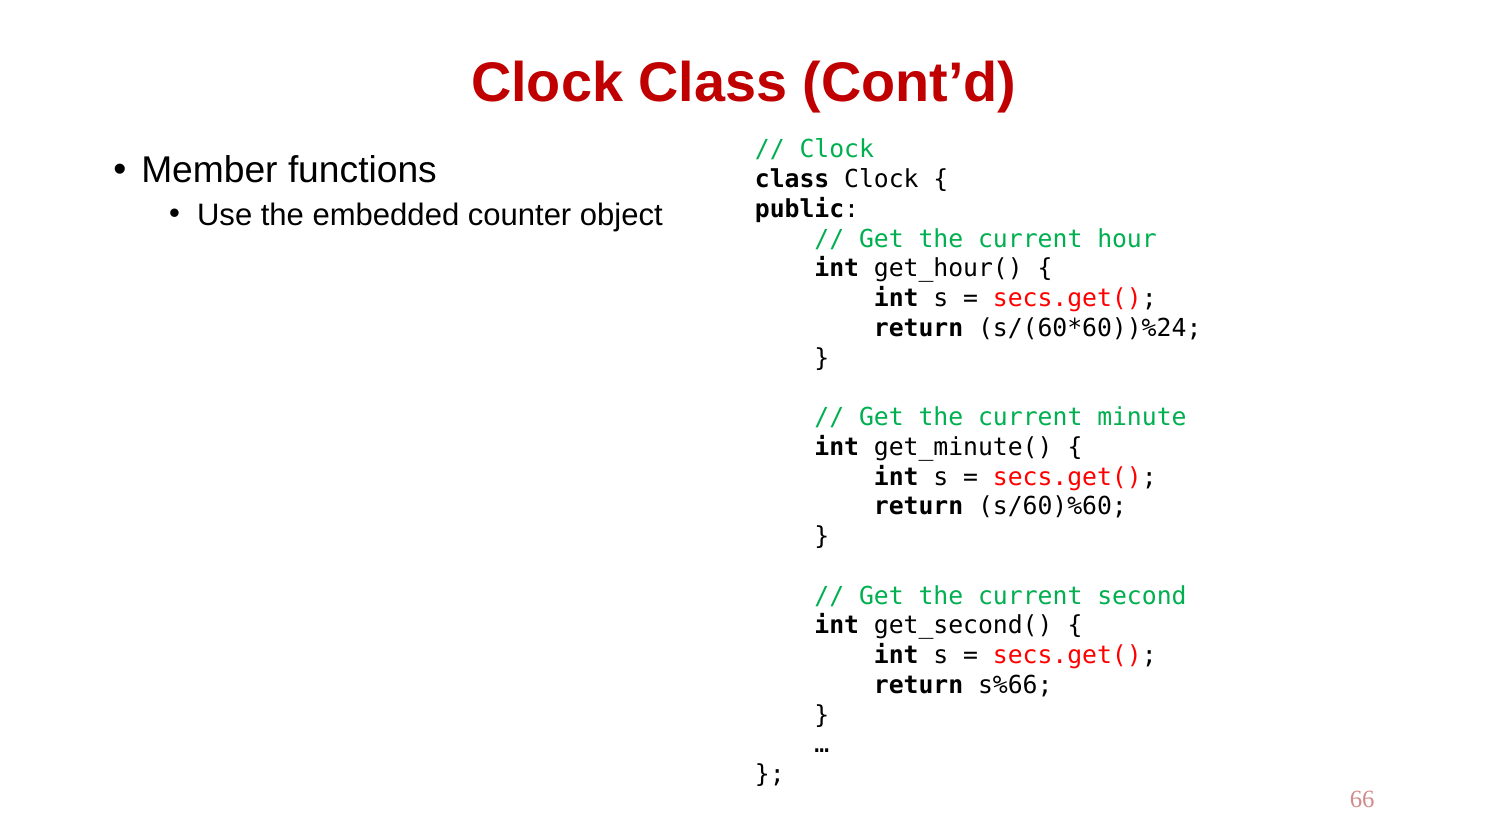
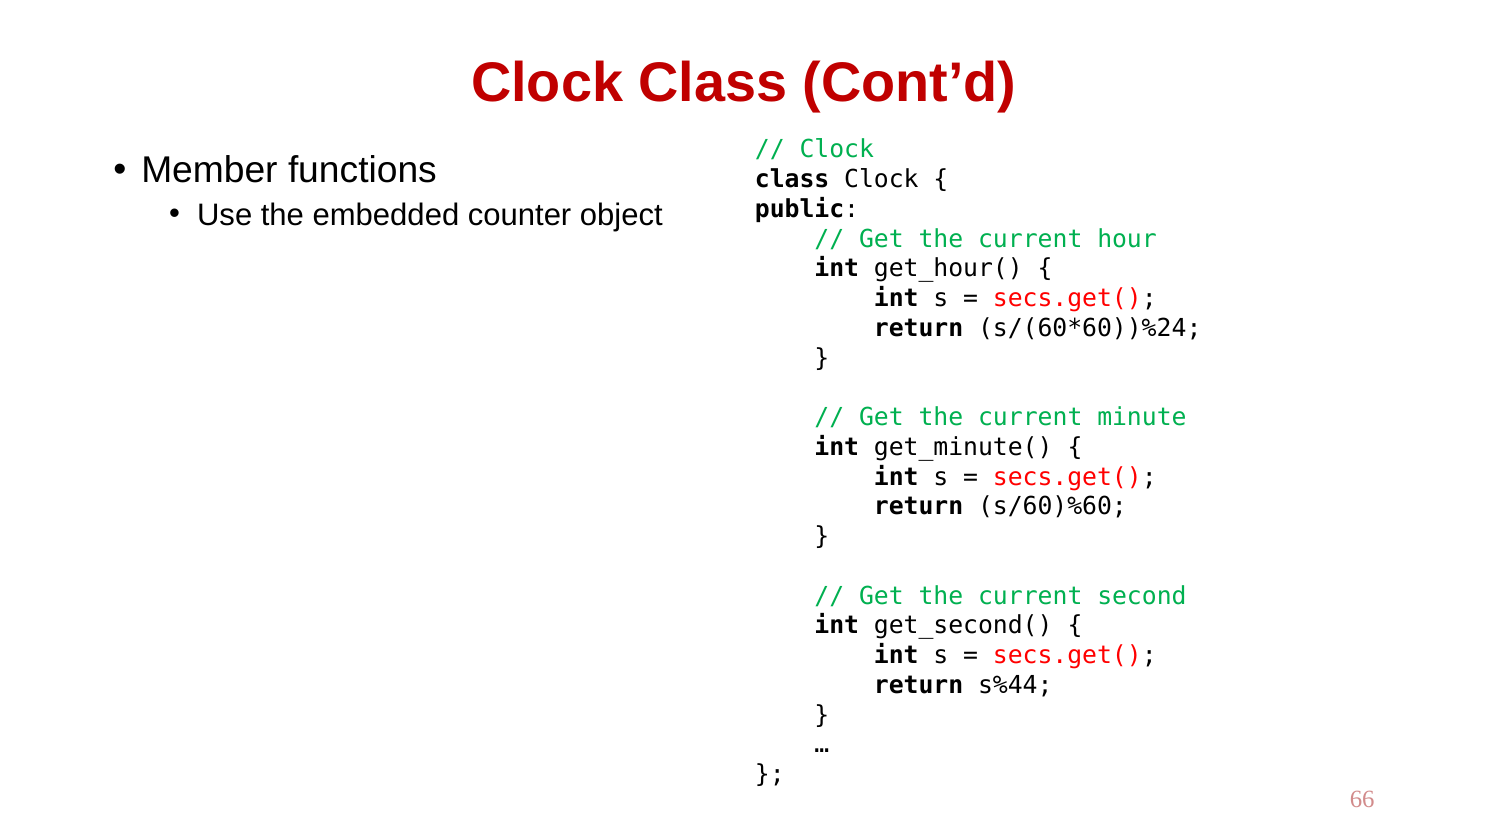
s%66: s%66 -> s%44 (1015, 685)
